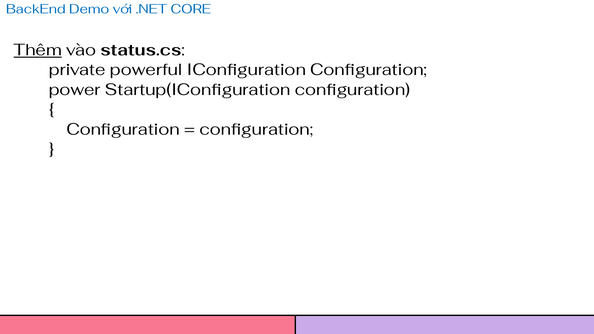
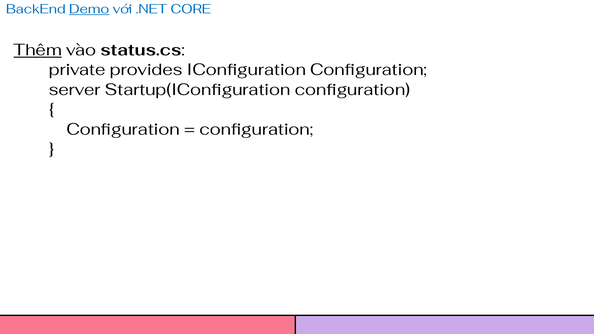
Demo underline: none -> present (89, 9)
powerful: powerful -> provides (146, 70)
power: power -> server (75, 90)
